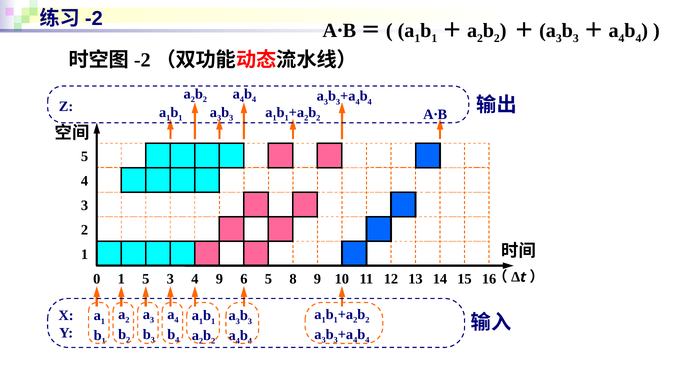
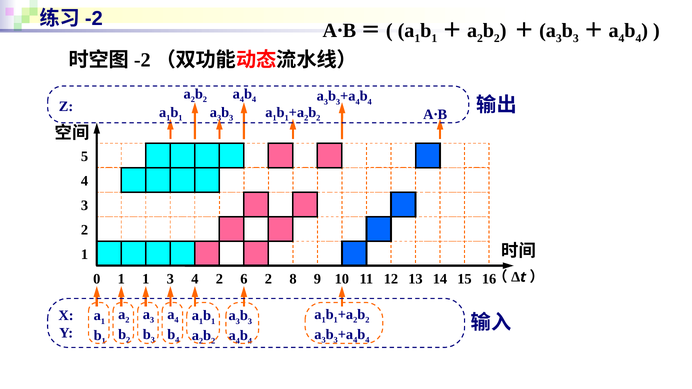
1 5: 5 -> 1 (146, 279)
4 9: 9 -> 2 (219, 279)
6 5: 5 -> 2 (268, 279)
